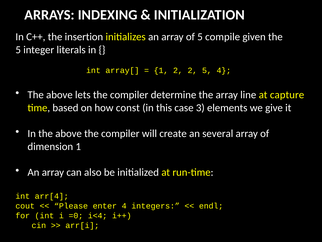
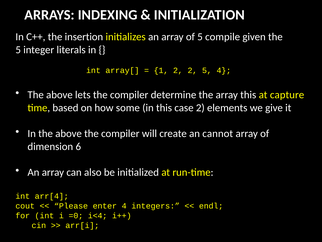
array line: line -> this (248, 95)
const: const -> some (128, 108)
case 3: 3 -> 2 (200, 108)
several: several -> cannot (218, 133)
dimension 1: 1 -> 6 (78, 146)
